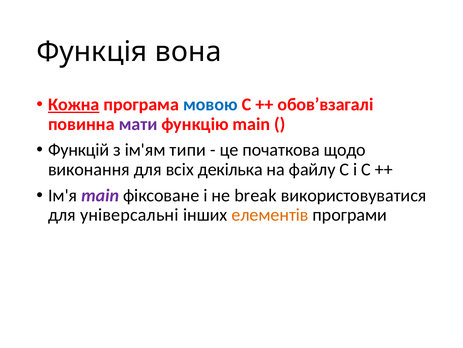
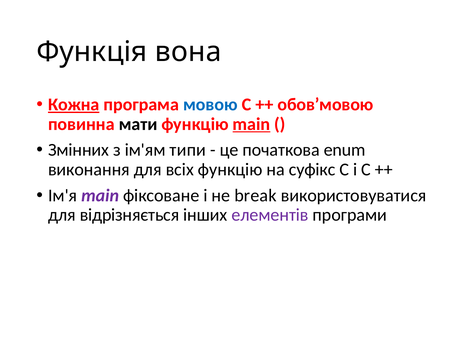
обов’взагалі: обов’взагалі -> обов’мовою (325, 104)
мати colour: purple -> black (138, 124)
main underline: none -> present (251, 124)
Функцій: Функцій -> Змінних (79, 150)
щодо: щодо -> enum (345, 150)
всіх декілька: декілька -> функцію (230, 169)
файлу: файлу -> суфікс (312, 169)
універсальні: універсальні -> відрізняється (130, 214)
елементів colour: orange -> purple (270, 214)
